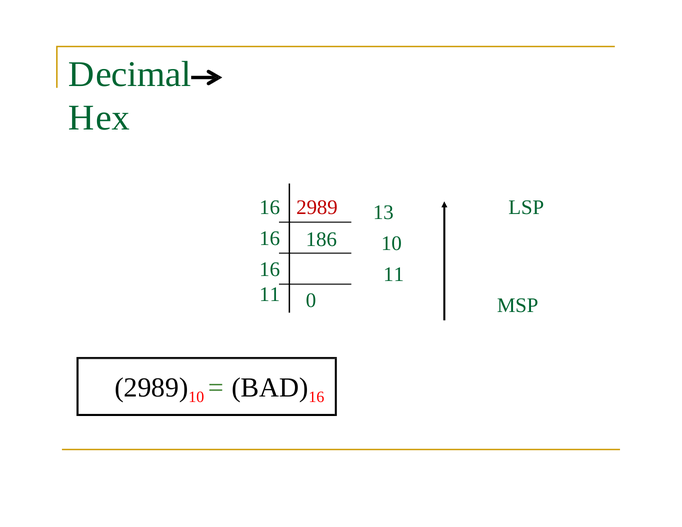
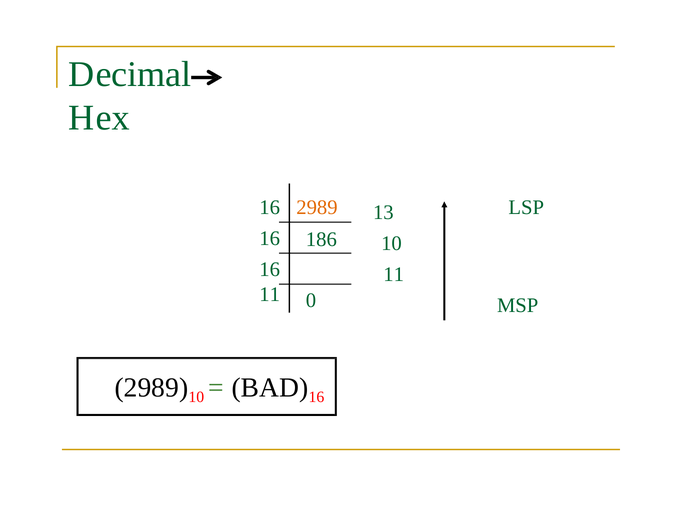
2989 colour: red -> orange (317, 207)
